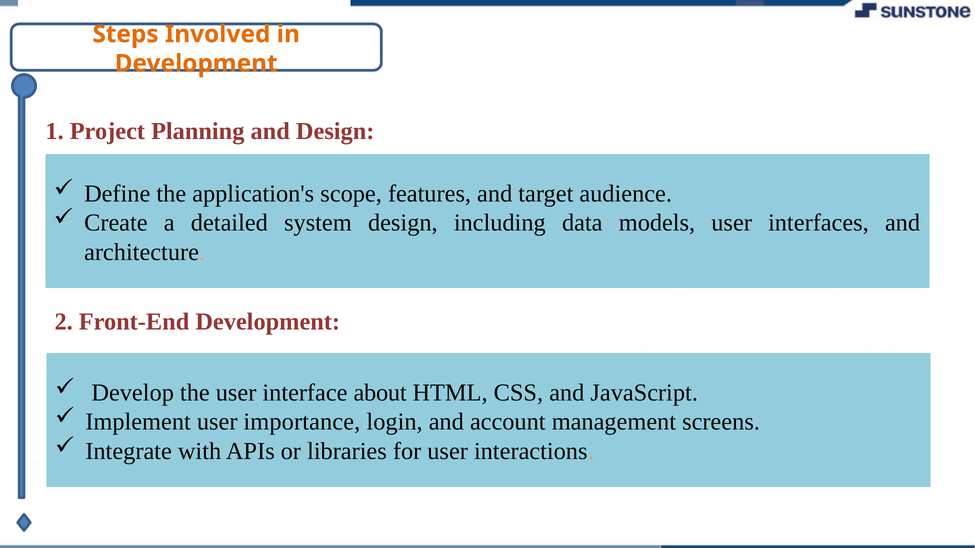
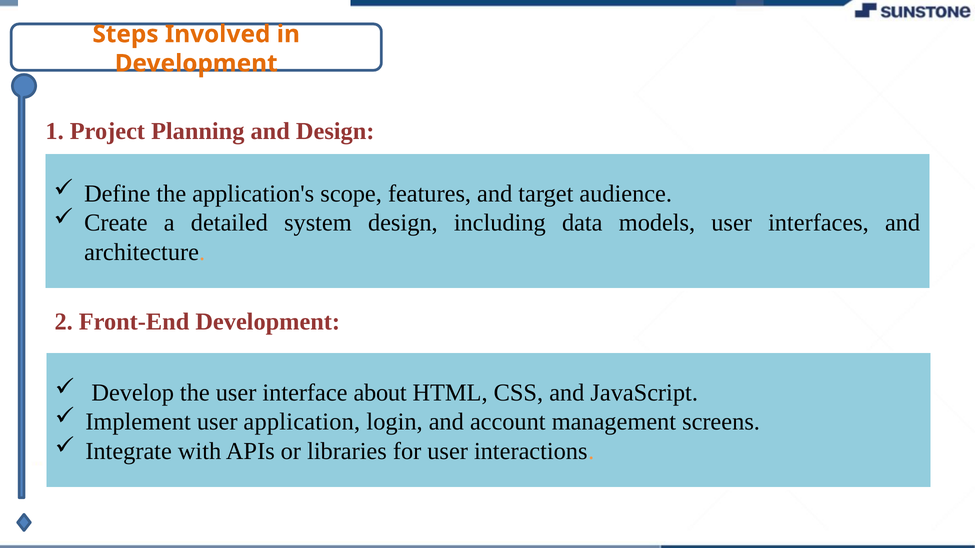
importance: importance -> application (302, 422)
